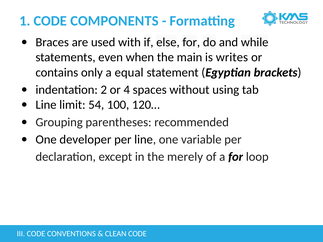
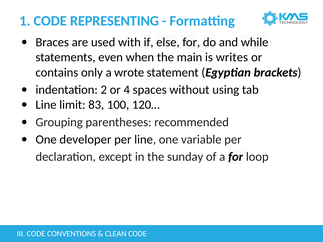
COMPONENTS: COMPONENTS -> REPRESENTING (115, 21)
equal: equal -> wrote (129, 72)
54: 54 -> 83 (96, 105)
merely: merely -> sunday (185, 157)
